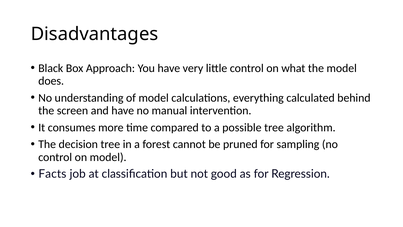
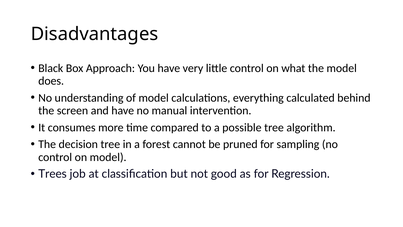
Facts: Facts -> Trees (53, 174)
